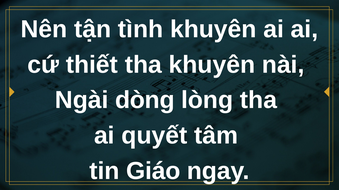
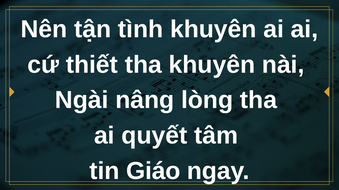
dòng: dòng -> nâng (145, 100)
